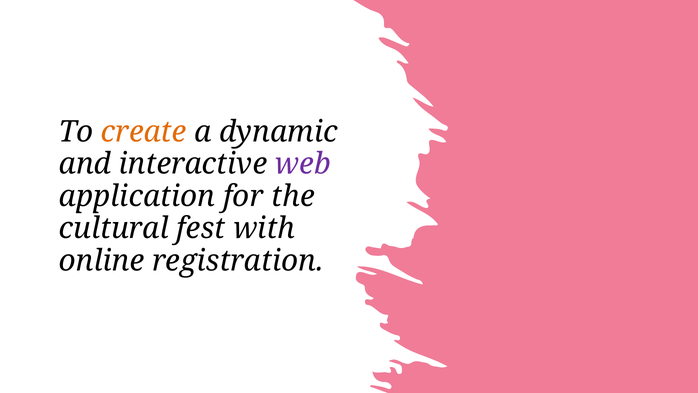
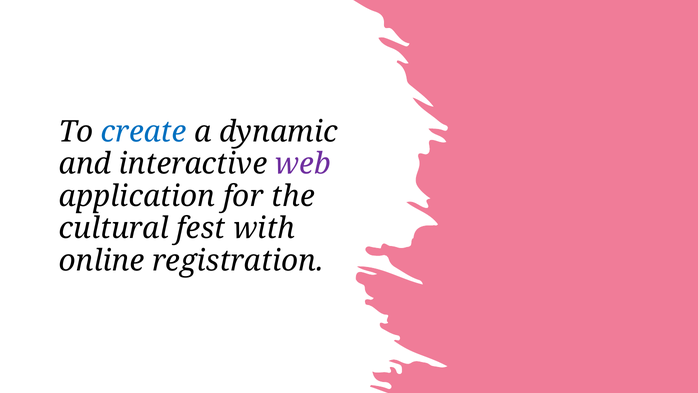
create colour: orange -> blue (144, 132)
